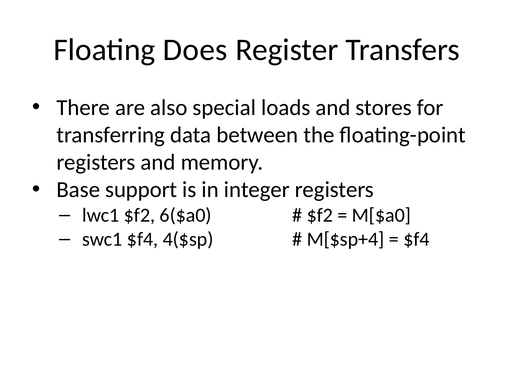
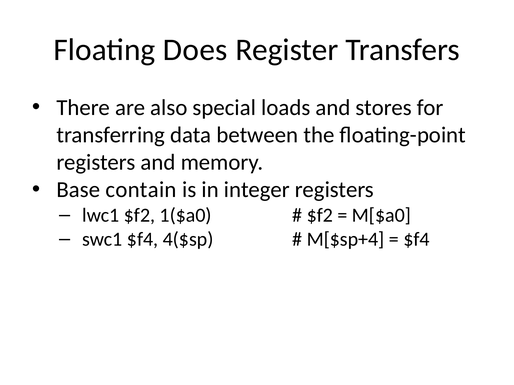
support: support -> contain (141, 190)
6($a0: 6($a0 -> 1($a0 (186, 216)
